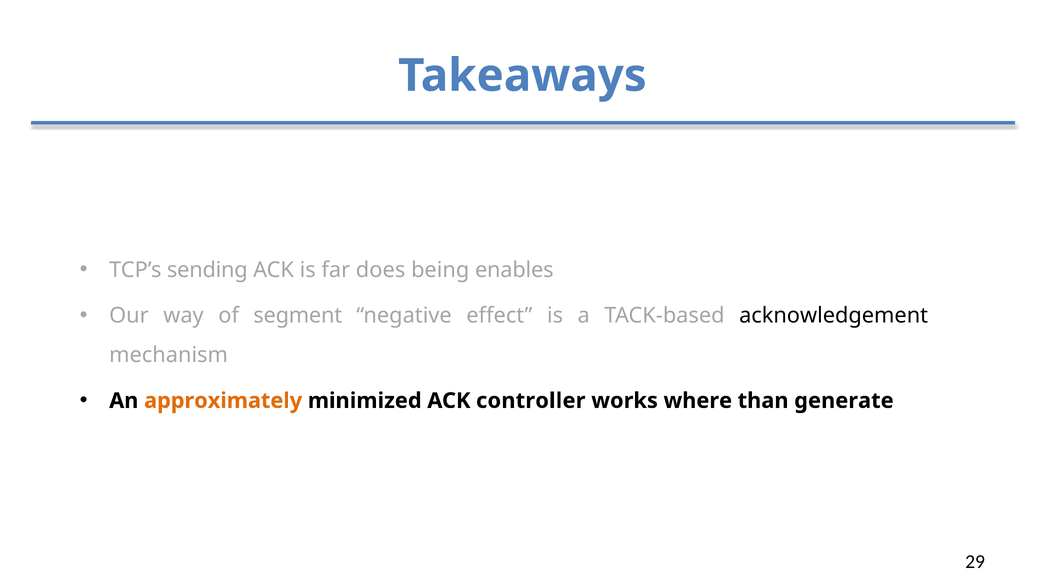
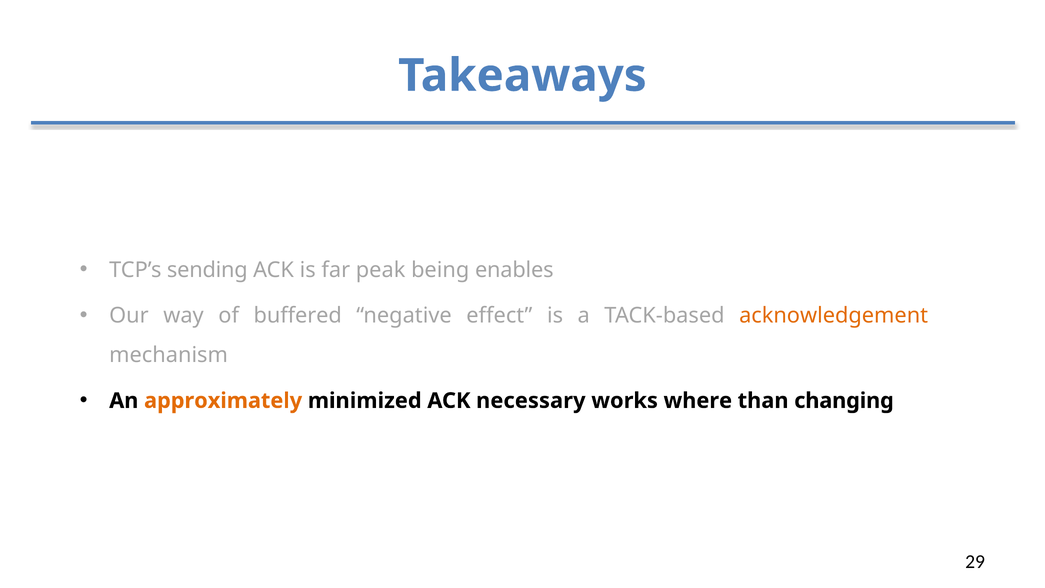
does: does -> peak (381, 270)
segment: segment -> buffered (298, 316)
acknowledgement colour: black -> orange (834, 316)
controller: controller -> necessary (531, 401)
generate: generate -> changing (844, 401)
